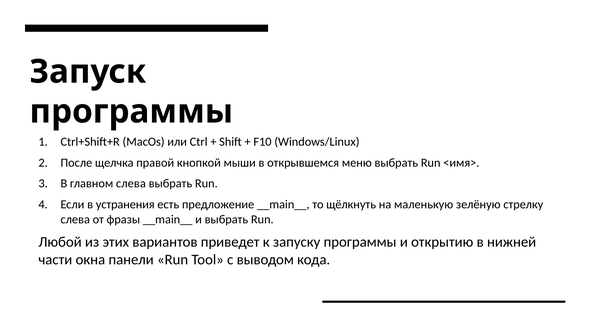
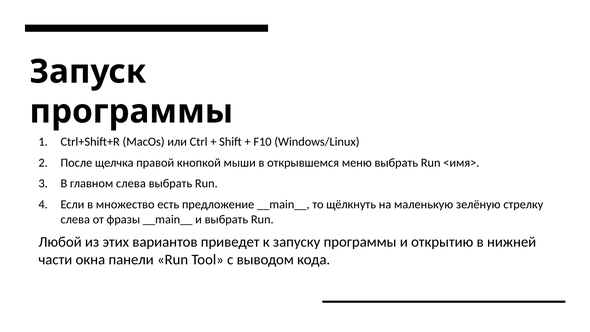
устранения: устранения -> множество (125, 204)
